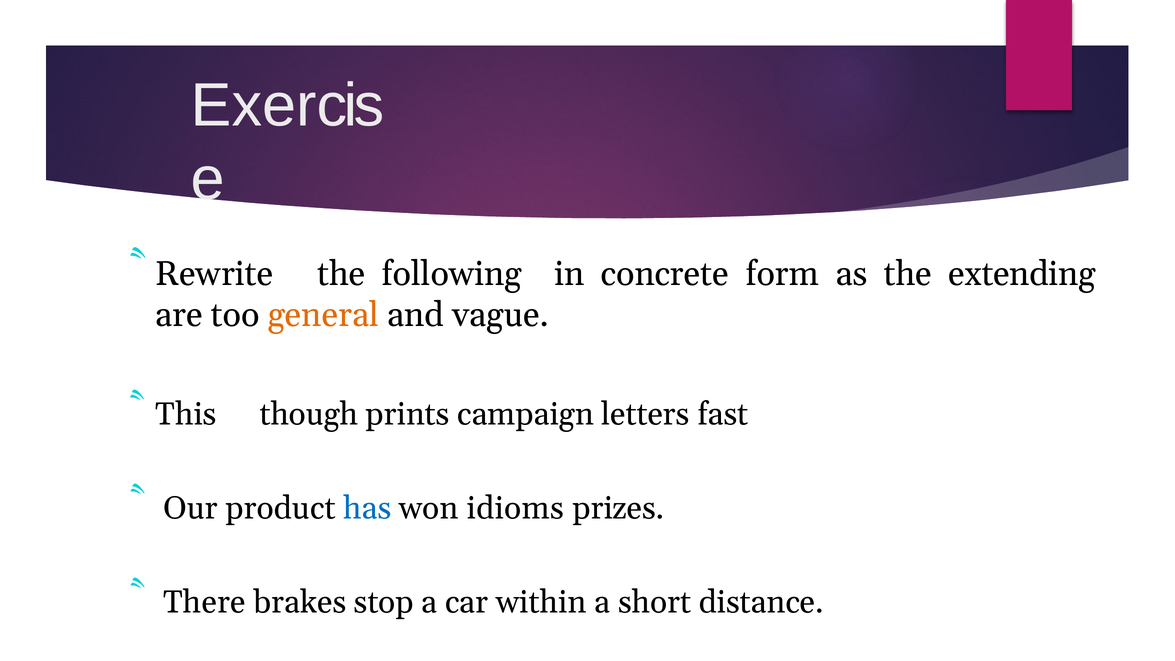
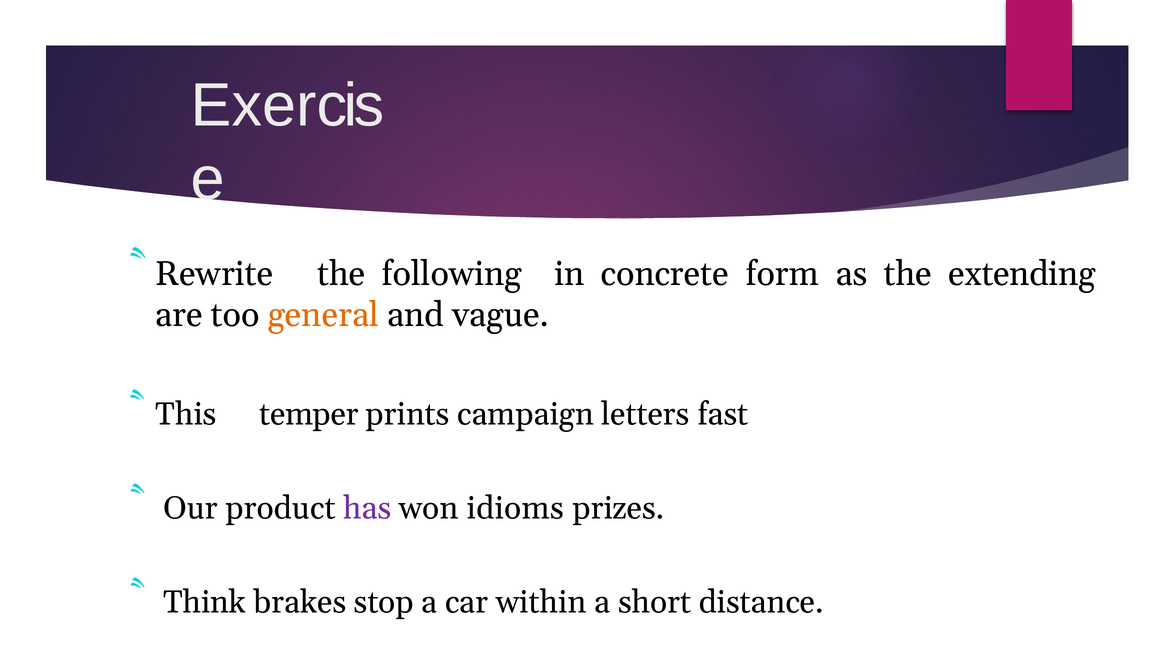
though: though -> temper (309, 414)
has colour: blue -> purple (367, 508)
There: There -> Think (205, 602)
